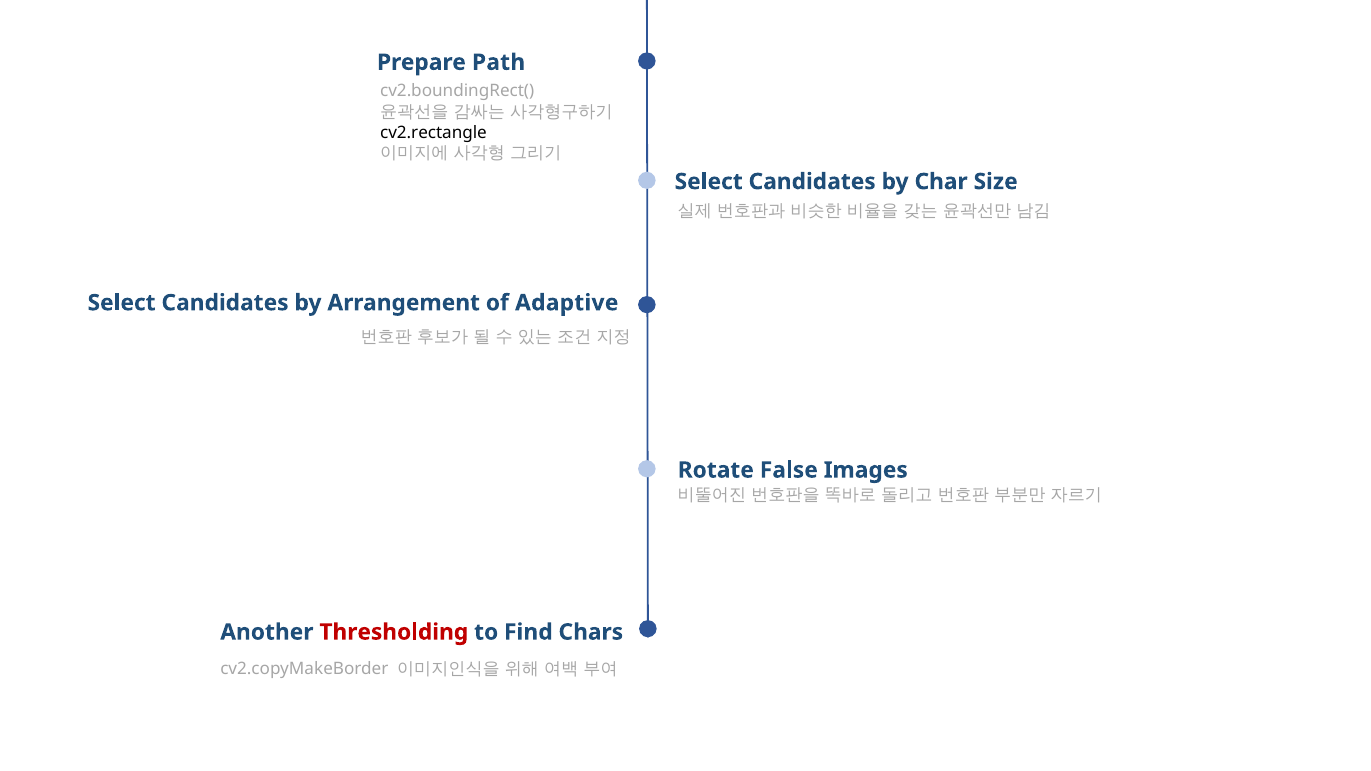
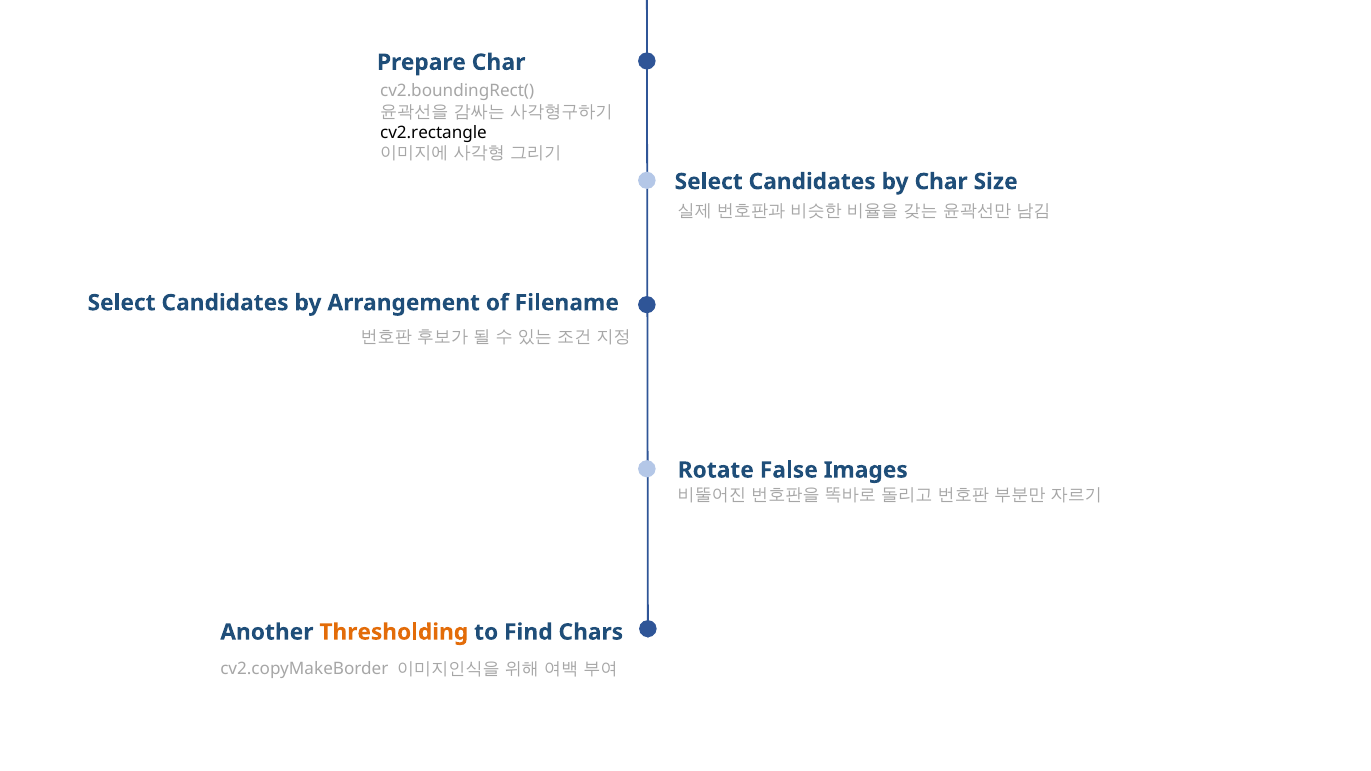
Prepare Path: Path -> Char (499, 62)
Adaptive: Adaptive -> Filename (567, 303)
Thresholding colour: red -> orange (394, 632)
